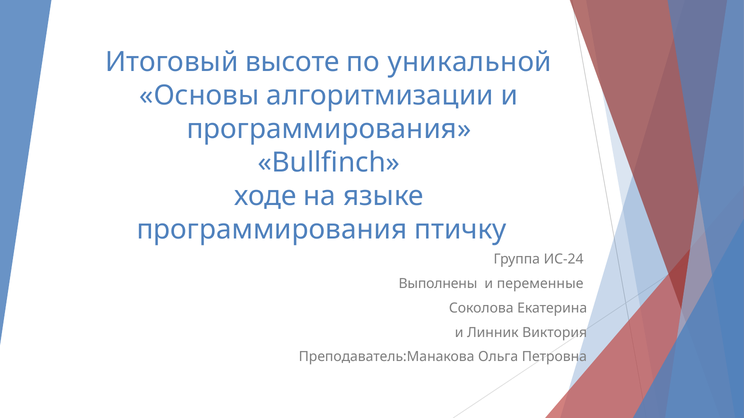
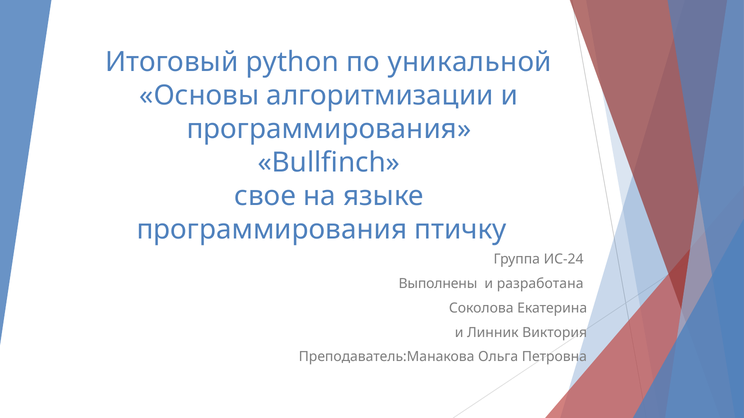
высоте: высоте -> python (292, 62)
ходе: ходе -> свое (265, 196)
переменные: переменные -> разработана (540, 284)
